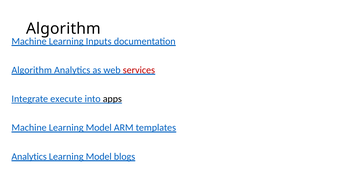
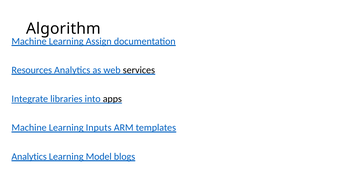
Inputs: Inputs -> Assign (99, 41)
Algorithm: Algorithm -> Resources (32, 70)
services colour: red -> black (139, 70)
execute: execute -> libraries (66, 99)
Machine Learning Model: Model -> Inputs (99, 128)
